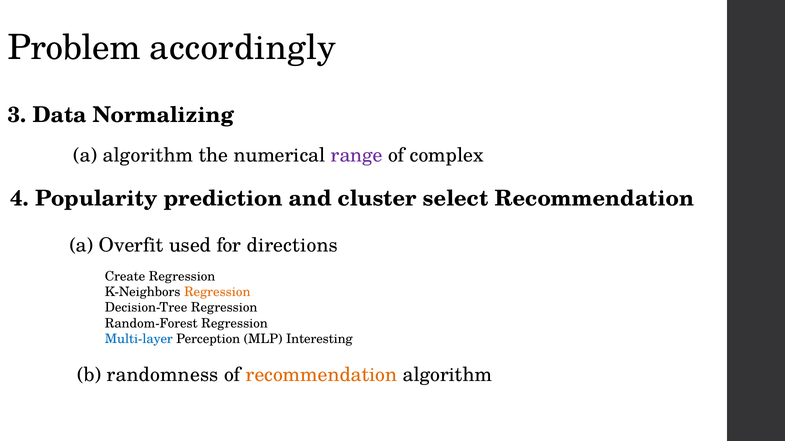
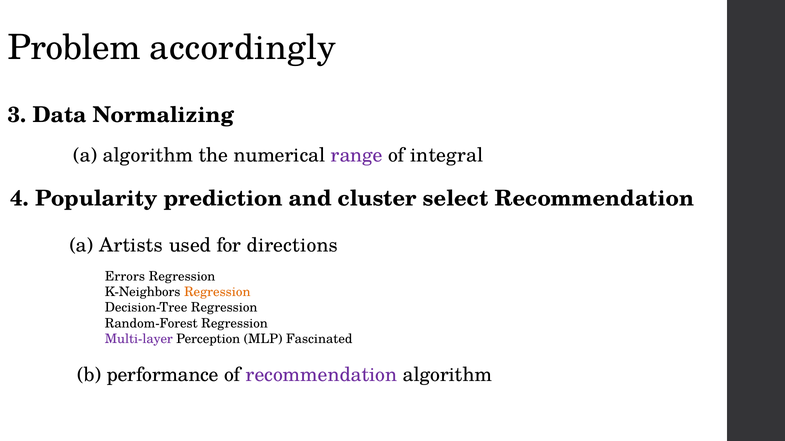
complex: complex -> integral (447, 156)
Overfit: Overfit -> Artists (131, 246)
Create: Create -> Errors (125, 277)
Multi-layer colour: blue -> purple (139, 339)
Interesting: Interesting -> Fascinated (319, 339)
randomness: randomness -> performance (163, 375)
recommendation colour: orange -> purple (322, 375)
